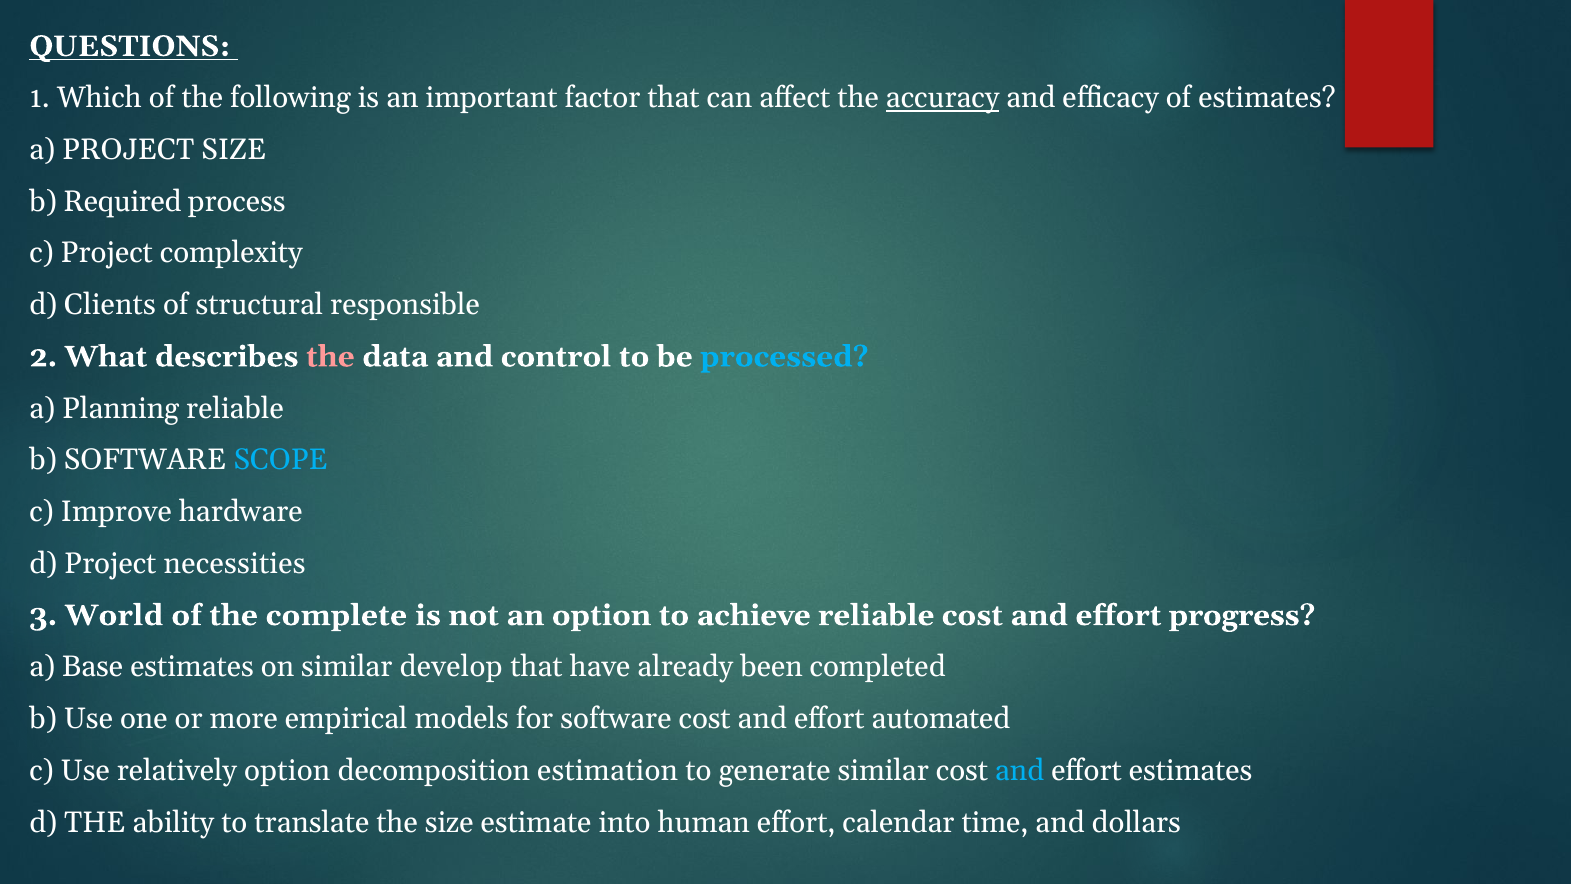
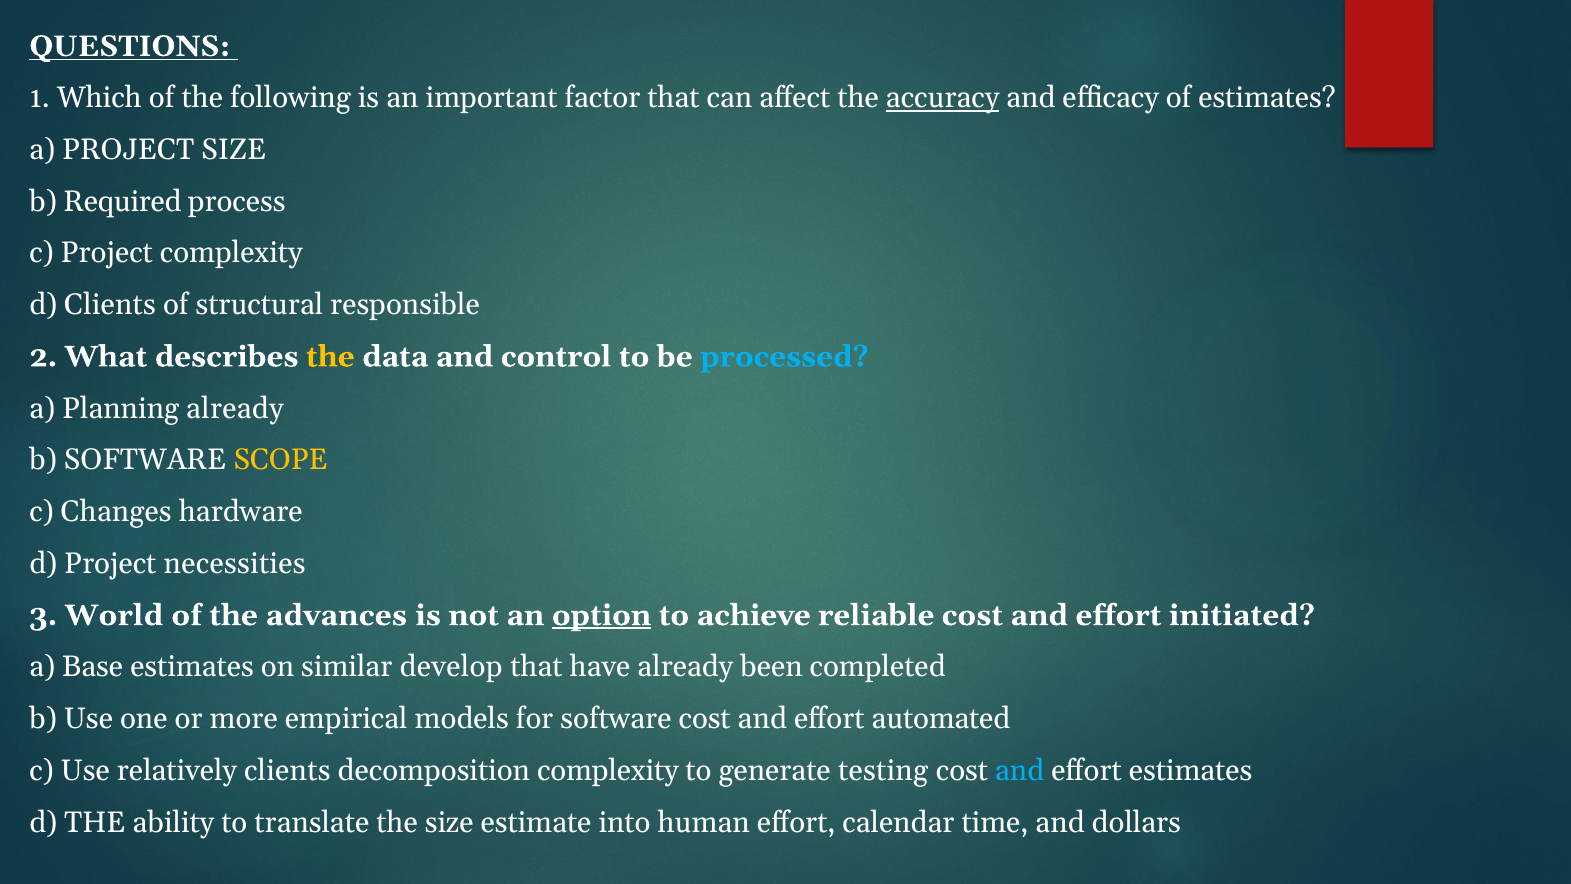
the colour: pink -> yellow (330, 357)
Planning reliable: reliable -> already (235, 408)
SCOPE colour: light blue -> yellow (281, 460)
Improve: Improve -> Changes (116, 512)
complete: complete -> advances (336, 615)
option underline: none -> present (602, 615)
progress: progress -> initiated (1242, 615)
relatively option: option -> clients (287, 770)
decomposition estimation: estimation -> complexity (608, 770)
generate similar: similar -> testing (883, 770)
